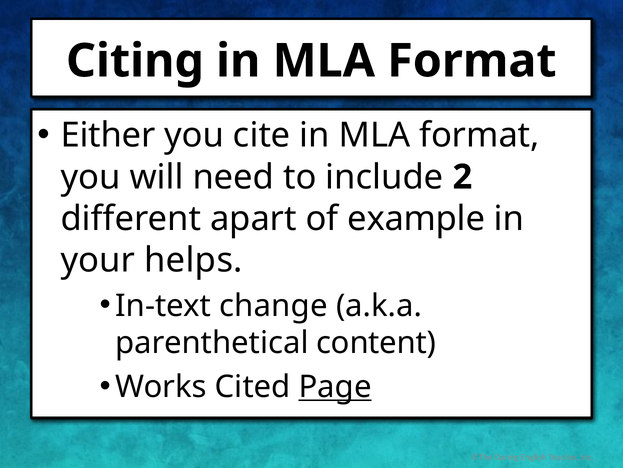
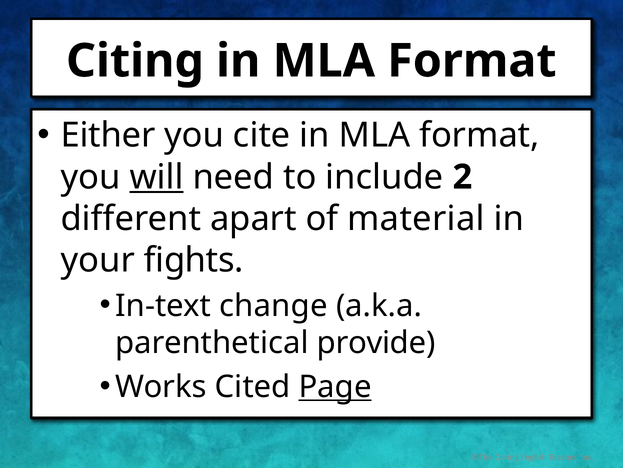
will underline: none -> present (157, 177)
example: example -> material (416, 218)
helps: helps -> fights (194, 260)
content: content -> provide (376, 343)
